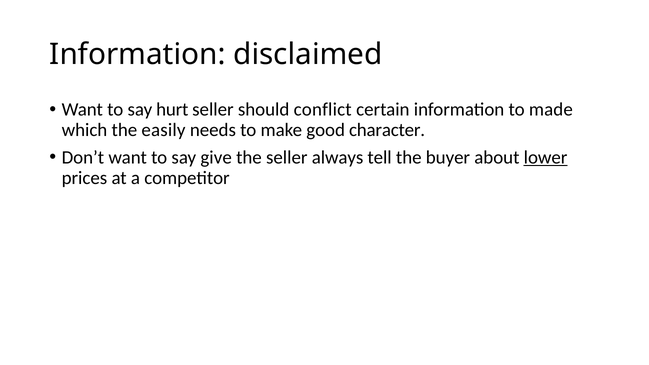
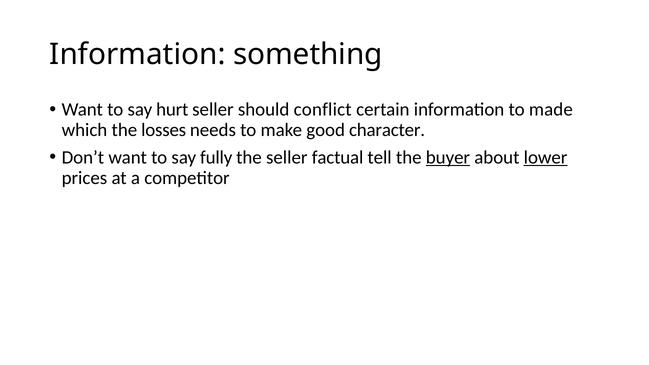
disclaimed: disclaimed -> something (308, 55)
easily: easily -> losses (164, 130)
give: give -> fully (216, 157)
always: always -> factual (338, 157)
buyer underline: none -> present (448, 157)
